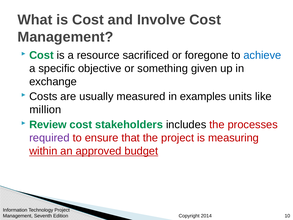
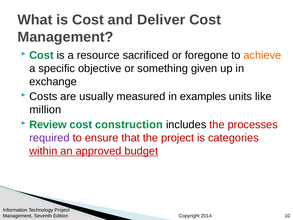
Involve: Involve -> Deliver (161, 20)
achieve colour: blue -> orange (262, 55)
stakeholders: stakeholders -> construction (129, 124)
measuring: measuring -> categories (233, 138)
